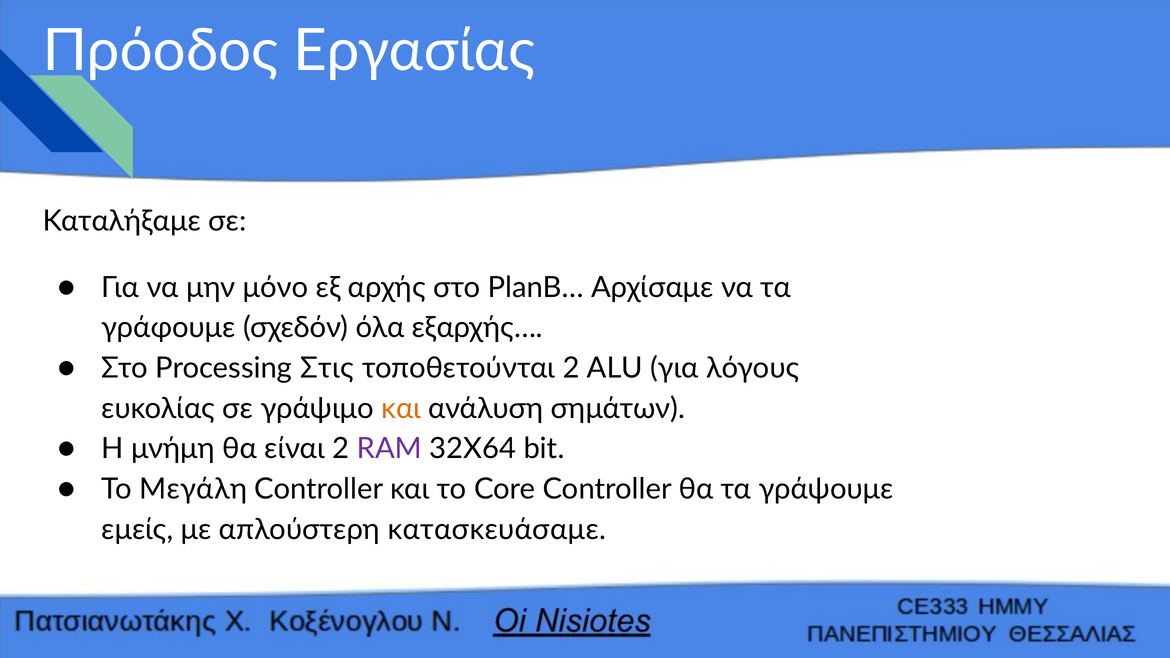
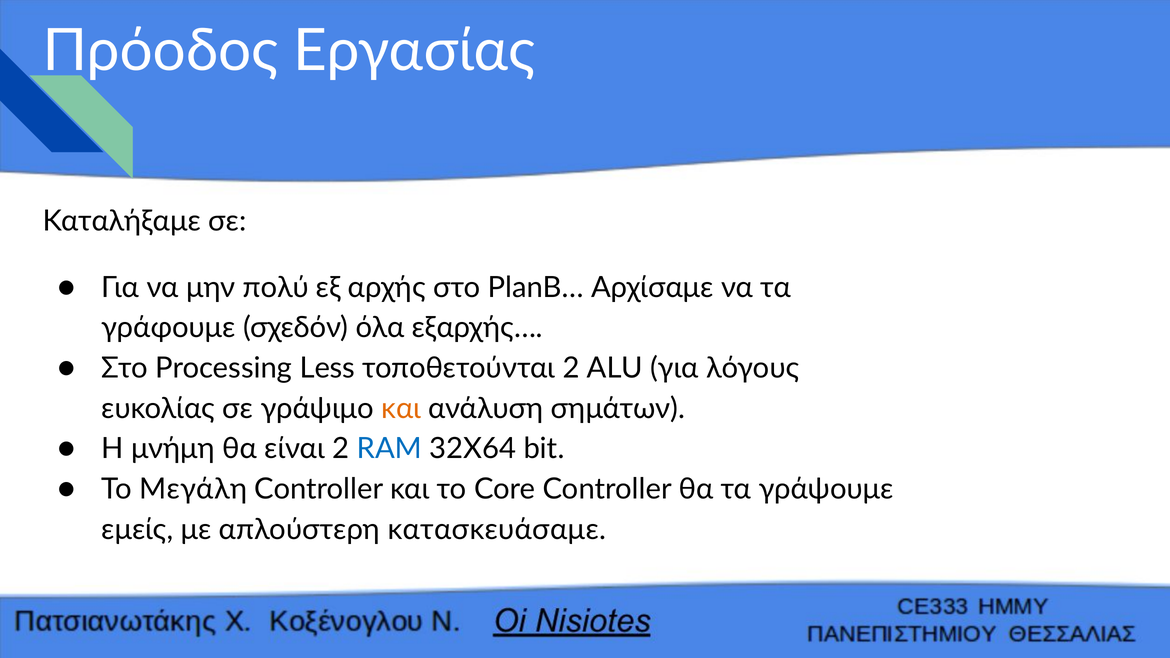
μόνο: μόνο -> πολύ (276, 287)
Στις: Στις -> Less (327, 368)
RAM colour: purple -> blue (389, 449)
